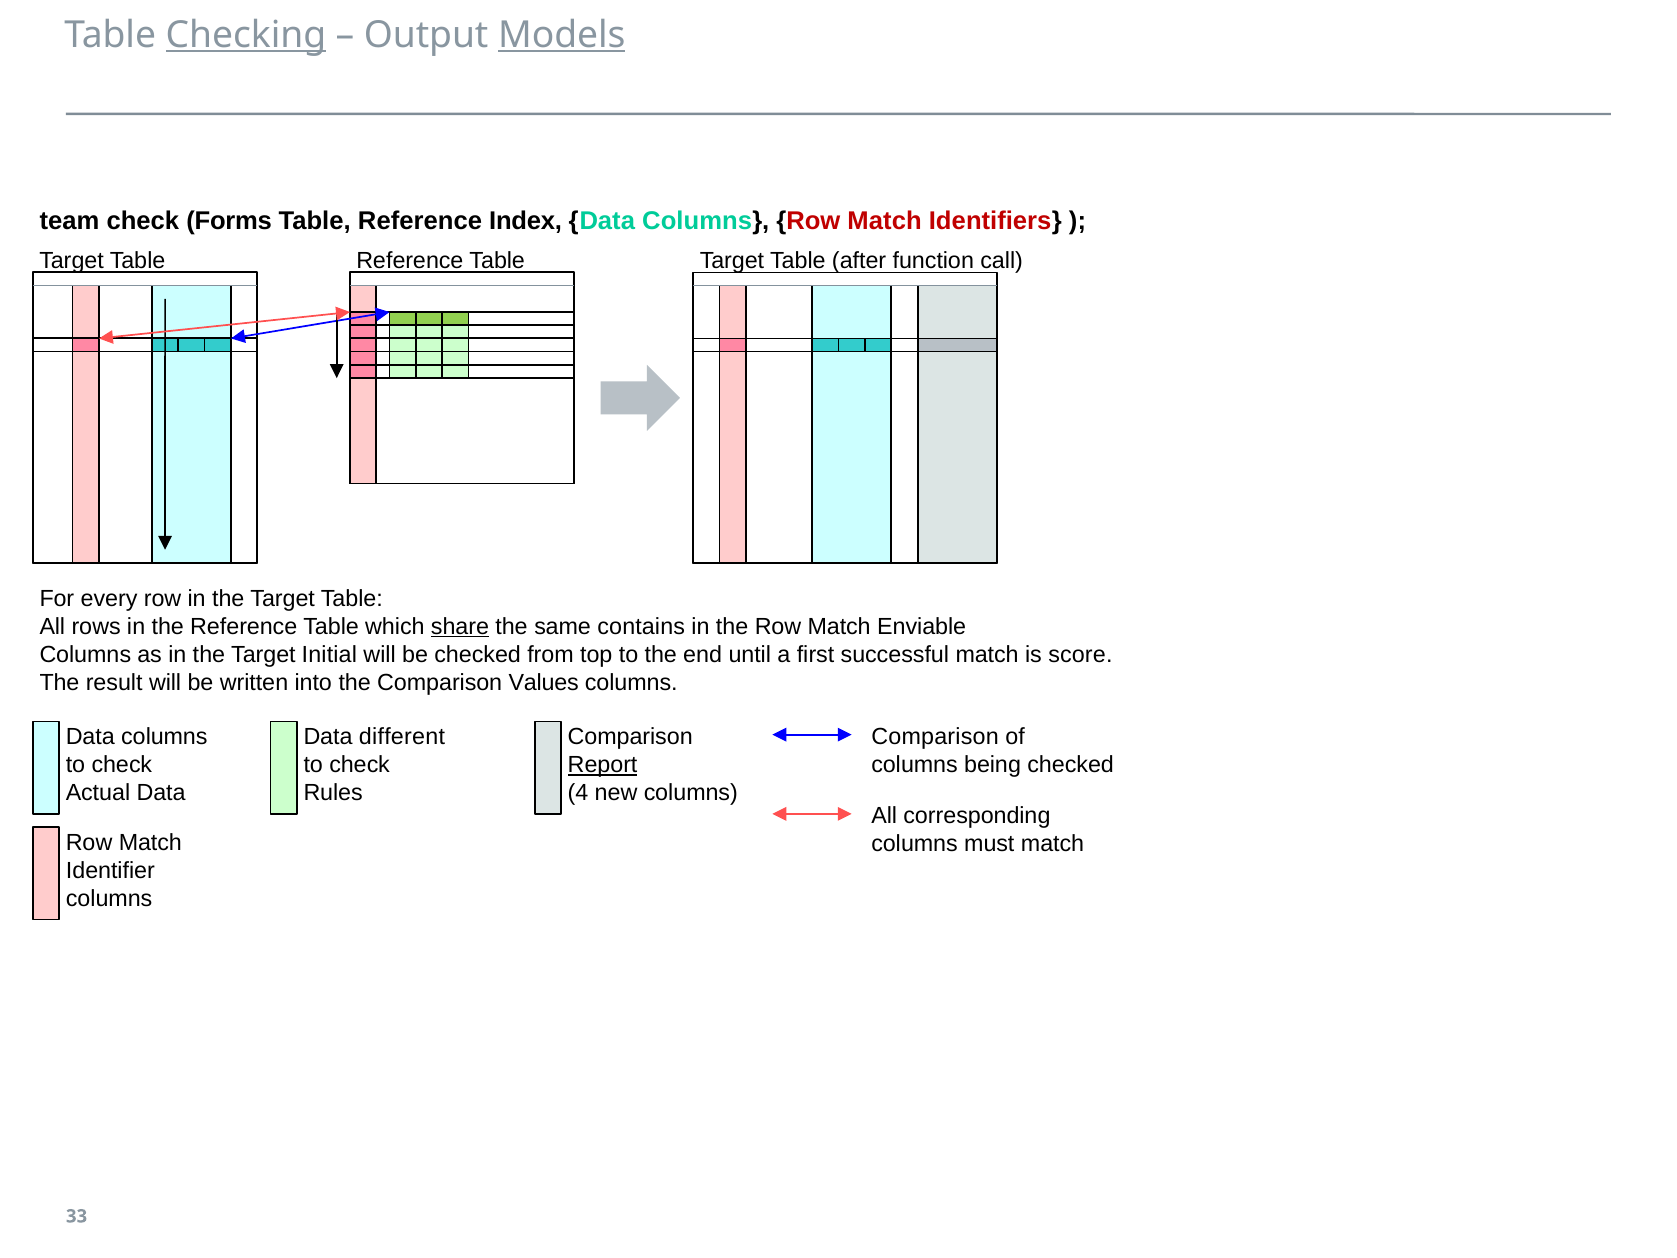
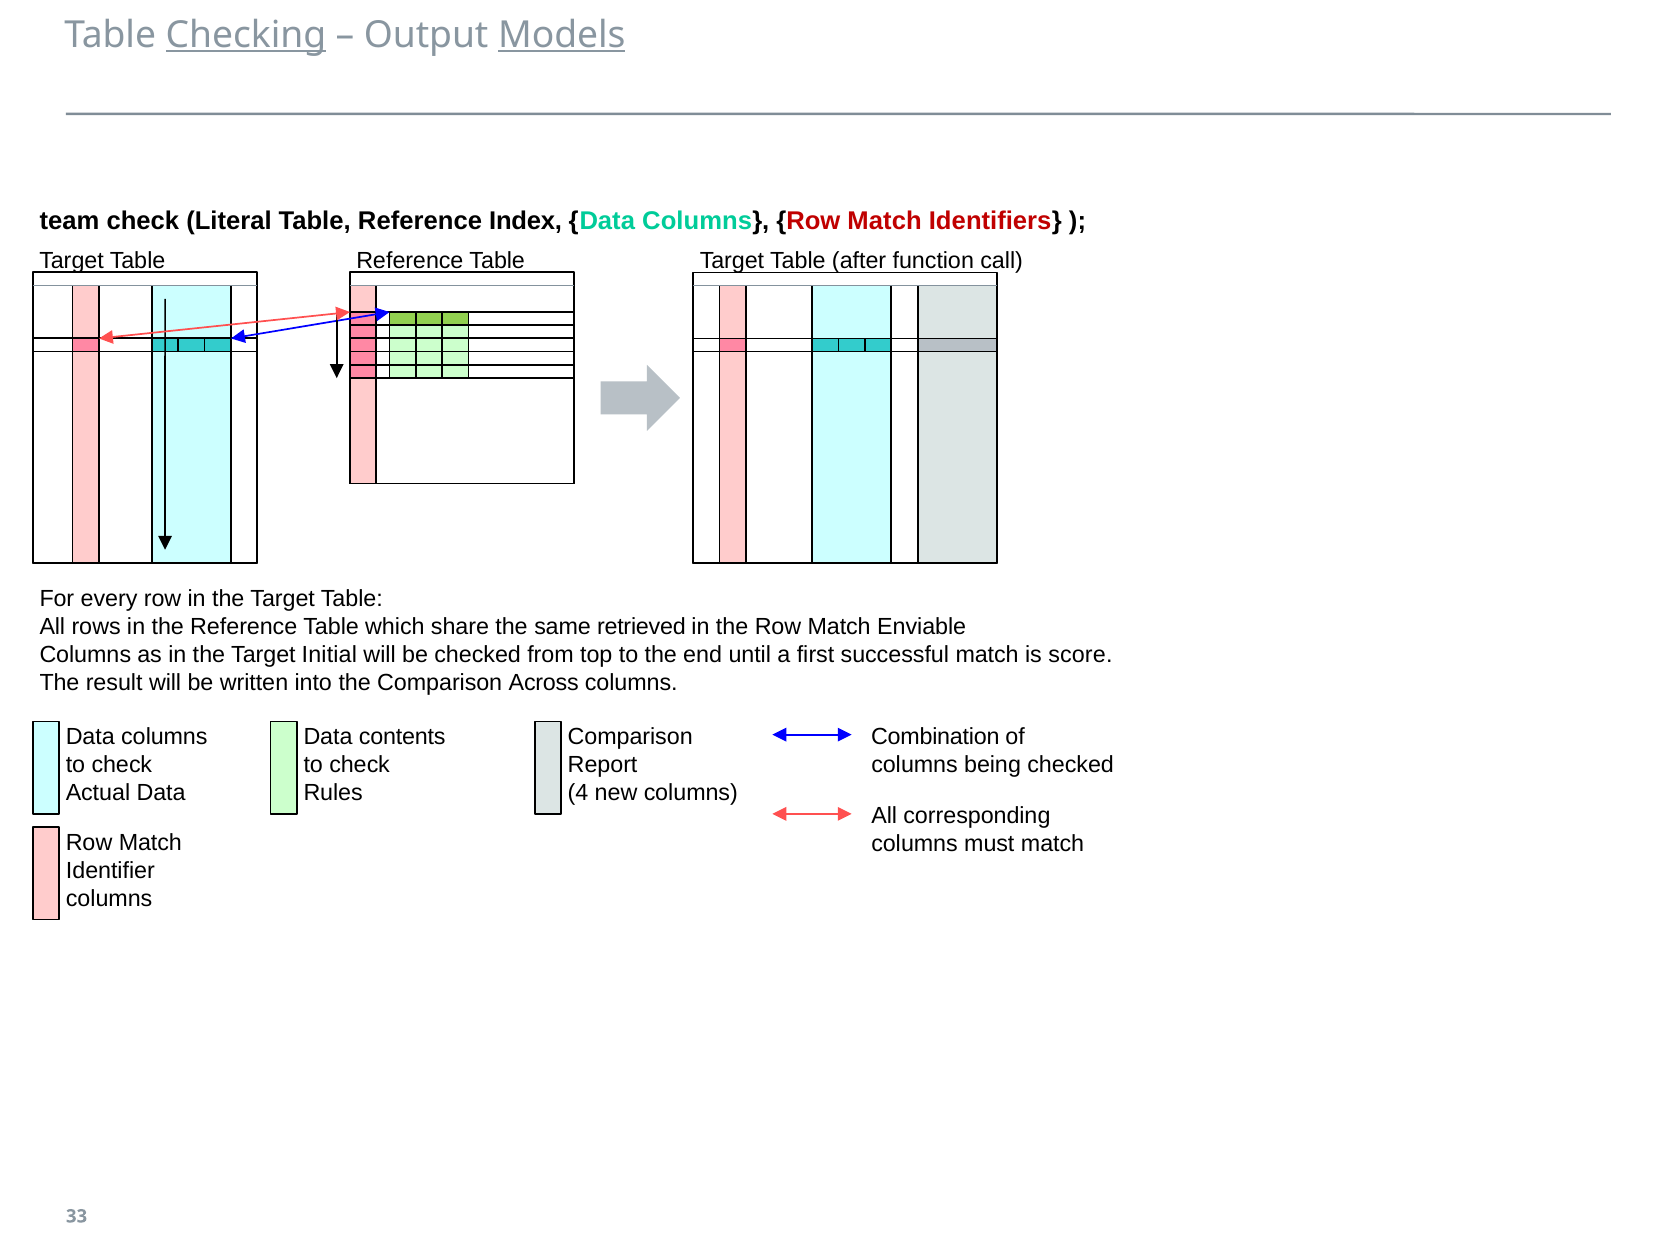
Forms: Forms -> Literal (229, 221)
share underline: present -> none (460, 626)
contains: contains -> retrieved (641, 626)
Values: Values -> Across (544, 682)
different: different -> contents (402, 737)
Comparison: Comparison -> Combination (935, 737)
Report underline: present -> none (603, 765)
